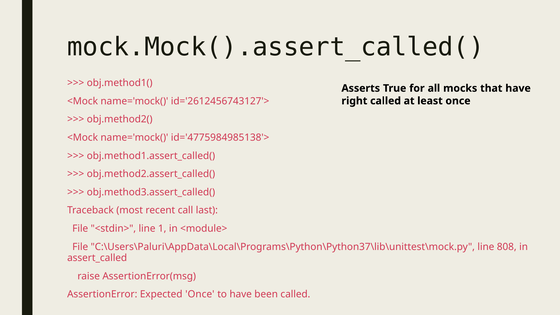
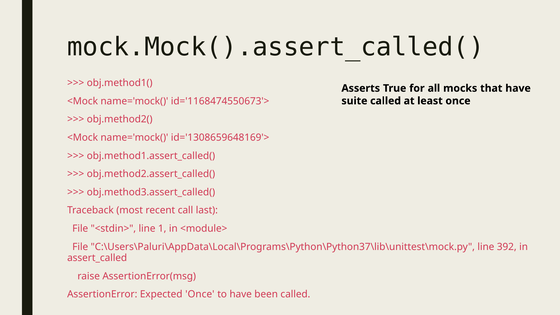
id='2612456743127'>: id='2612456743127'> -> id='1168474550673'> (220, 101)
right: right -> suite (354, 101)
id='4775984985138'>: id='4775984985138'> -> id='1308659648169'> (220, 138)
808: 808 -> 392 (507, 247)
